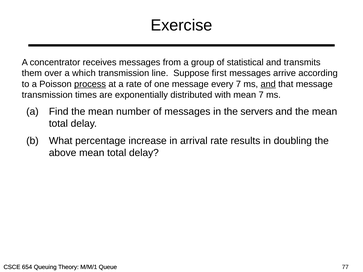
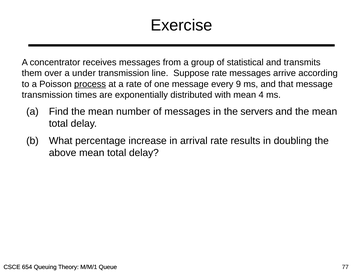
which: which -> under (84, 73)
Suppose first: first -> rate (219, 73)
every 7: 7 -> 9 (238, 84)
and underline: present -> none (268, 84)
mean 7: 7 -> 4 (261, 95)
